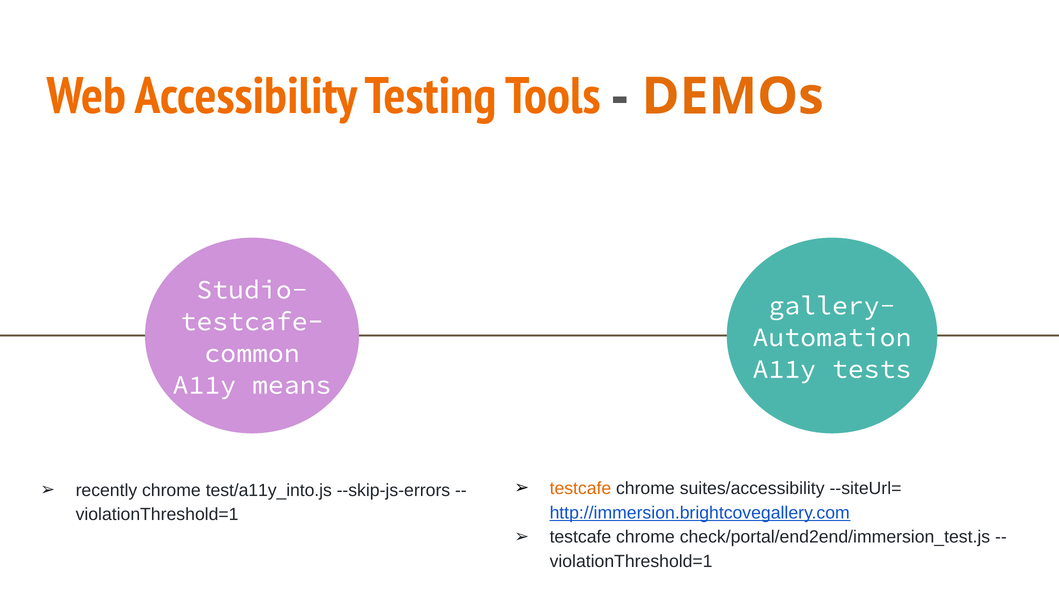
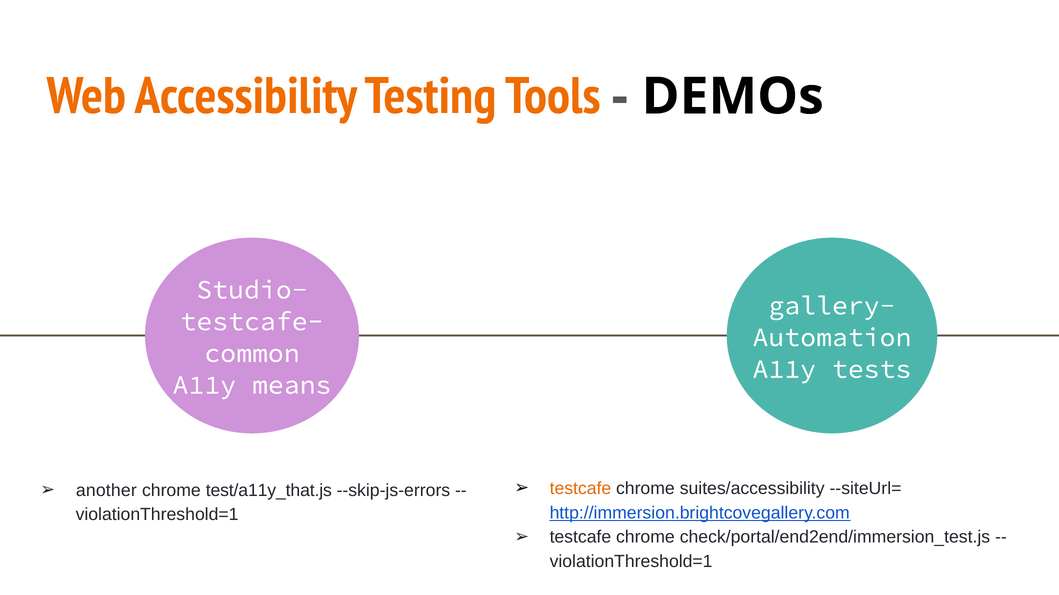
DEMOs colour: orange -> black (733, 97)
recently: recently -> another (106, 491)
test/a11y_into.js: test/a11y_into.js -> test/a11y_that.js (269, 491)
